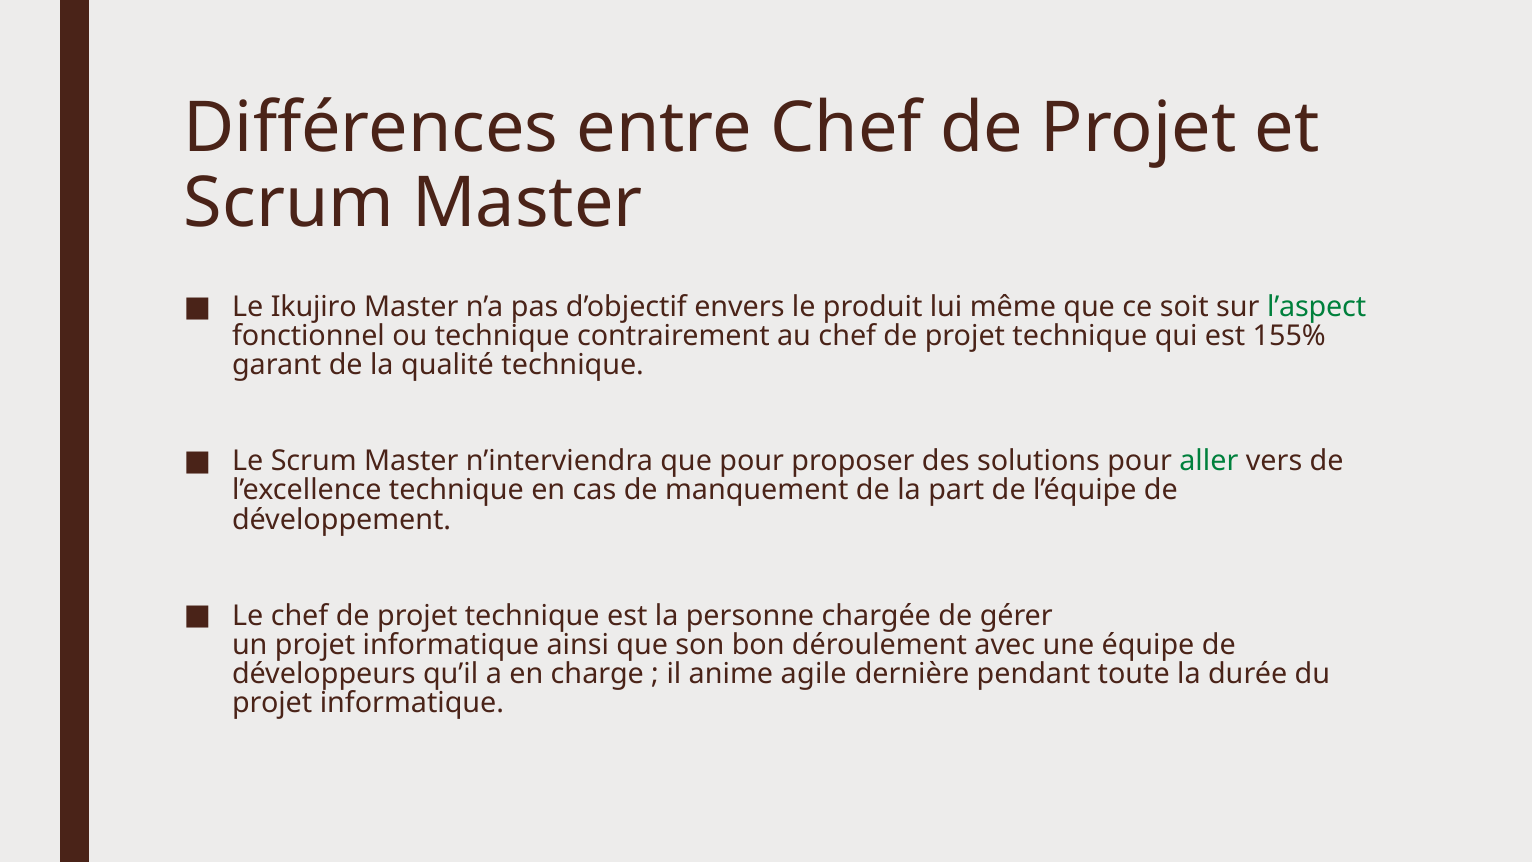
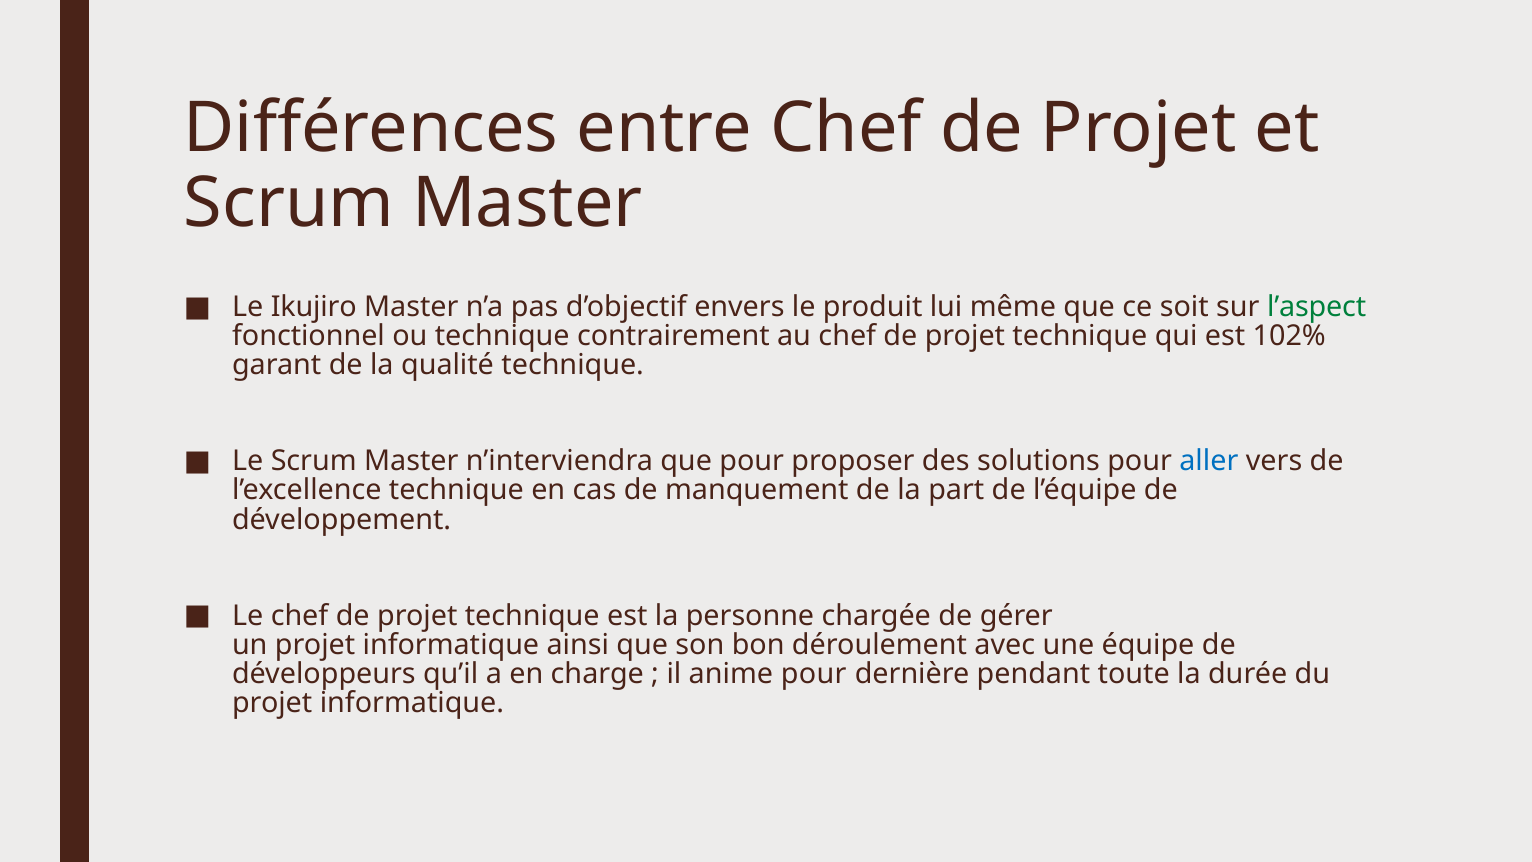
155%: 155% -> 102% (1289, 336)
aller colour: green -> blue (1209, 461)
anime agile: agile -> pour (814, 674)
